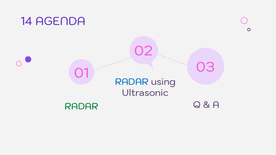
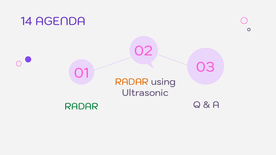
RADAR colour: blue -> orange (132, 82)
